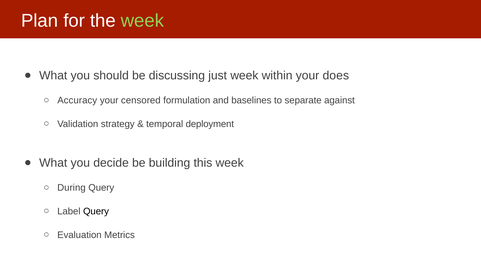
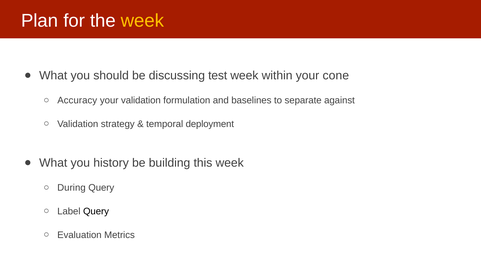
week colour: light green -> yellow (143, 21)
just: just -> test (218, 76)
does: does -> cone (336, 76)
your censored: censored -> validation (141, 101)
decide: decide -> history (111, 163)
